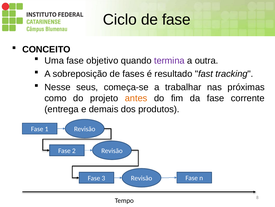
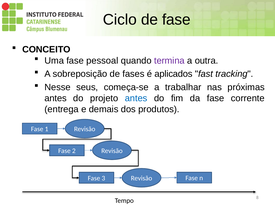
objetivo: objetivo -> pessoal (102, 60)
resultado: resultado -> aplicados (174, 74)
como: como -> antes (56, 98)
antes colour: orange -> blue (136, 98)
